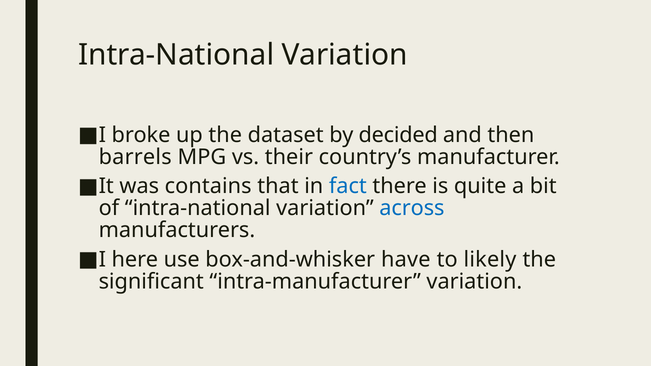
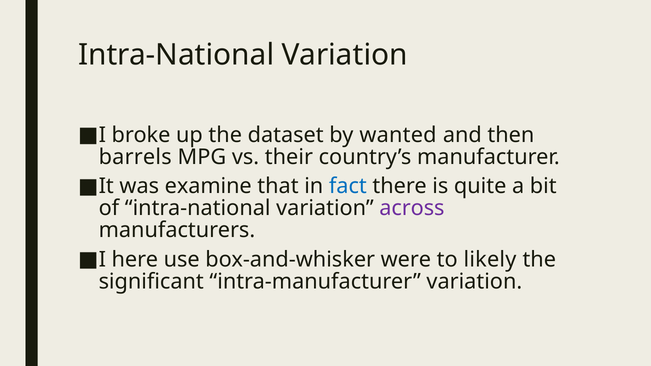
decided: decided -> wanted (398, 135)
contains: contains -> examine (208, 186)
across colour: blue -> purple (412, 208)
have: have -> were (406, 260)
